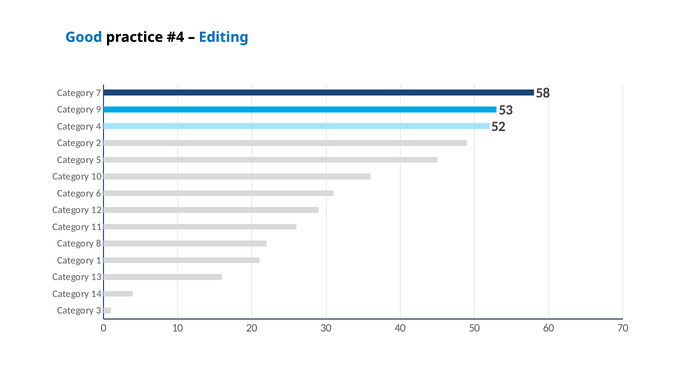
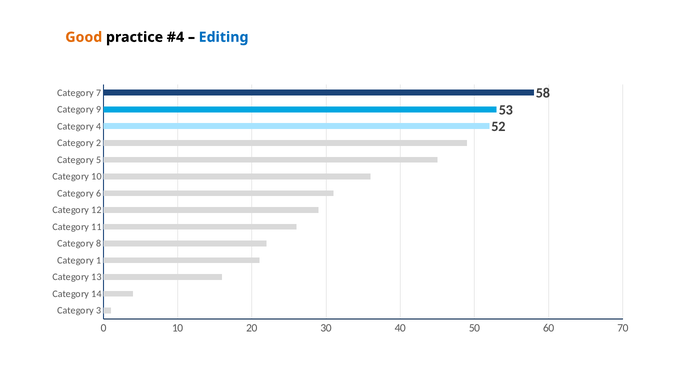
Good colour: blue -> orange (84, 37)
